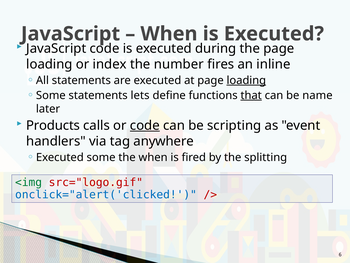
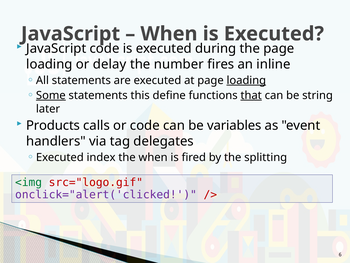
index: index -> delay (110, 64)
Some underline: none -> present (51, 95)
lets: lets -> this (140, 95)
name: name -> string (318, 95)
code underline: present -> none (145, 125)
scripting: scripting -> variables (234, 125)
anywhere: anywhere -> delegates (164, 141)
Executed some: some -> index (101, 157)
onclick="alert('clicked colour: blue -> purple (106, 194)
